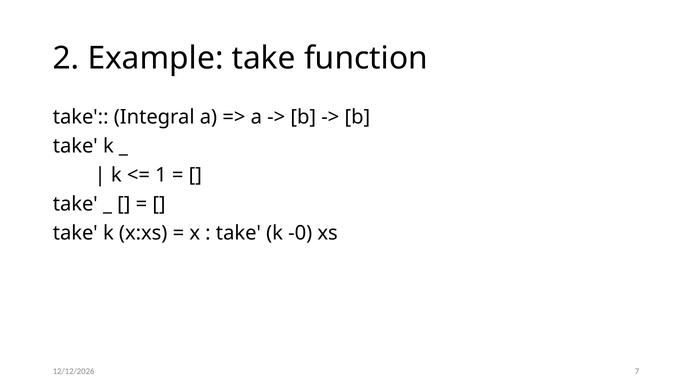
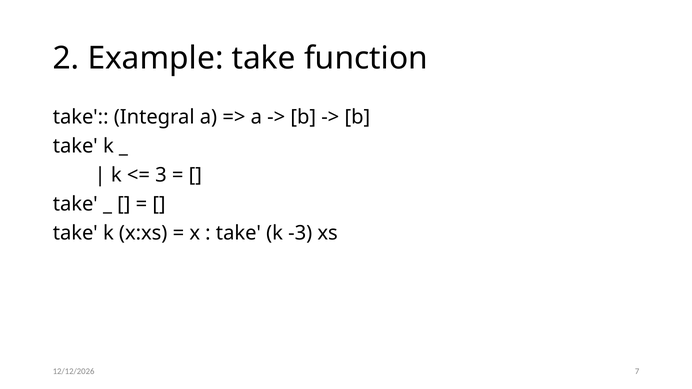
1: 1 -> 3 (161, 175)
-0: -0 -> -3 (300, 233)
